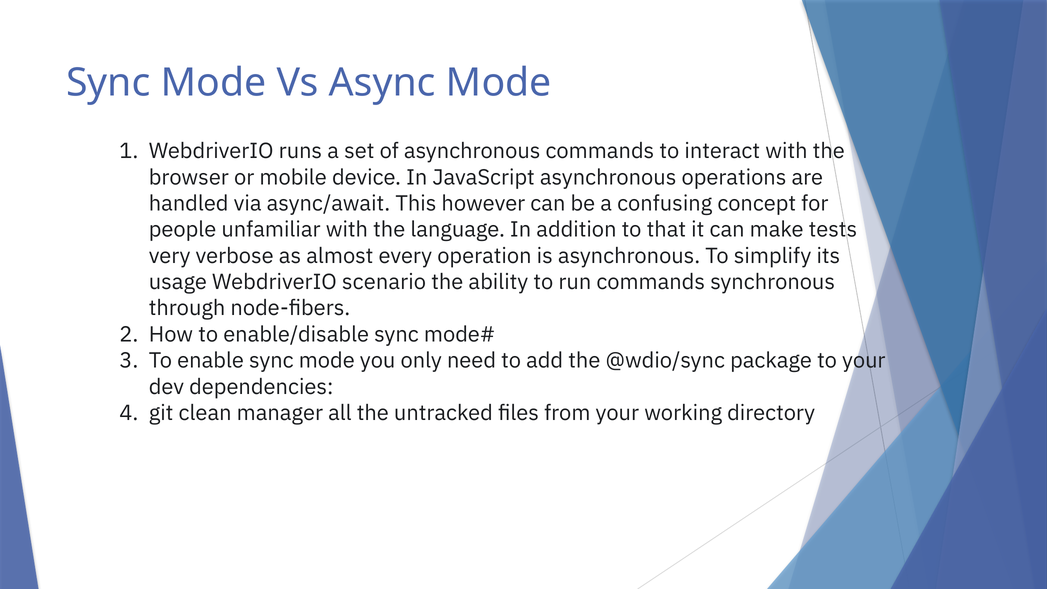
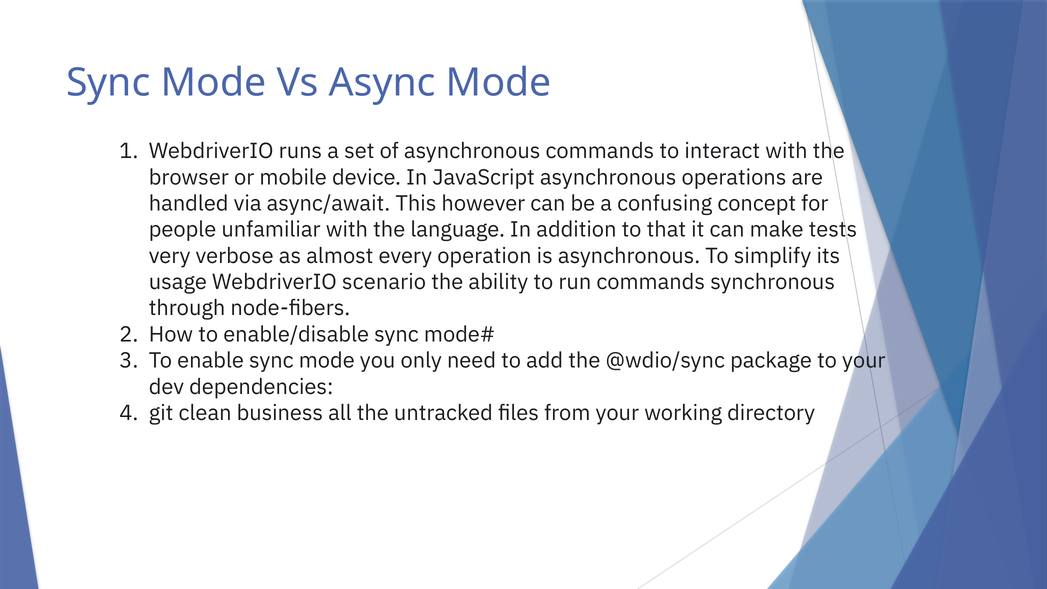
manager: manager -> business (280, 413)
